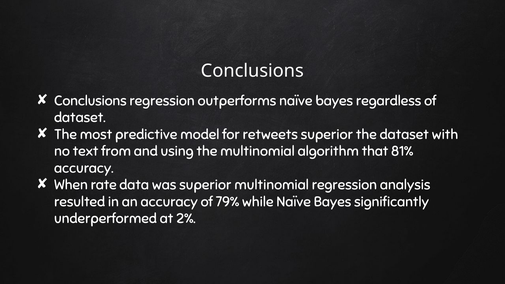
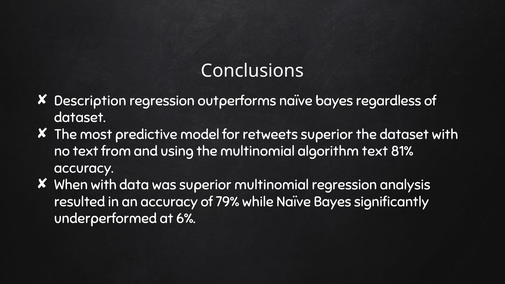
Conclusions: Conclusions -> Description (90, 101)
algorithm that: that -> text (375, 151)
When rate: rate -> with (104, 185)
2%: 2% -> 6% (186, 219)
